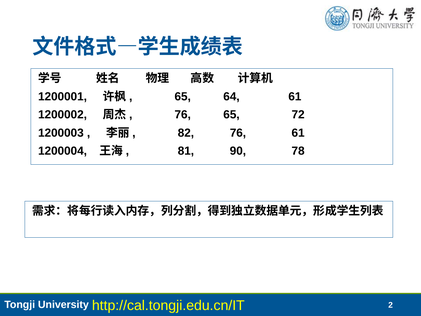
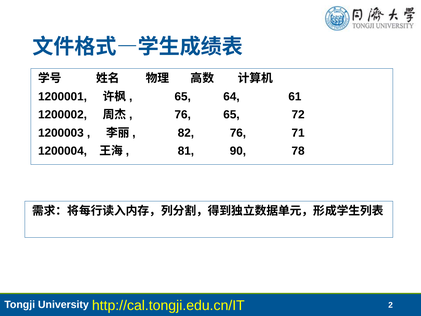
76 61: 61 -> 71 (298, 133)
